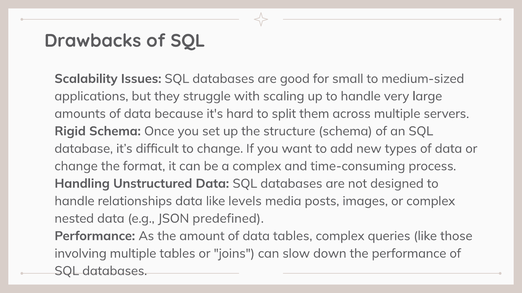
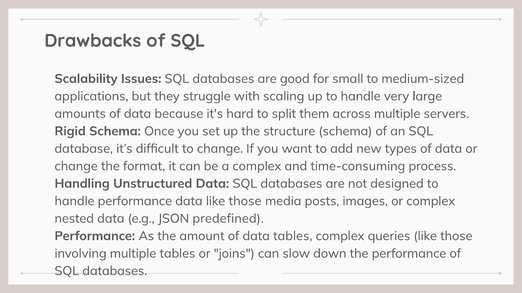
handle relationships: relationships -> performance (135, 201)
data like levels: levels -> those (245, 201)
